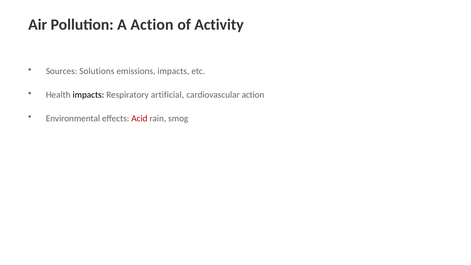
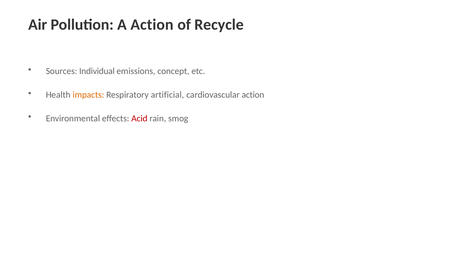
Activity: Activity -> Recycle (219, 25)
Solutions: Solutions -> Individual (97, 71)
emissions impacts: impacts -> concept (173, 71)
impacts colour: black -> orange (88, 95)
